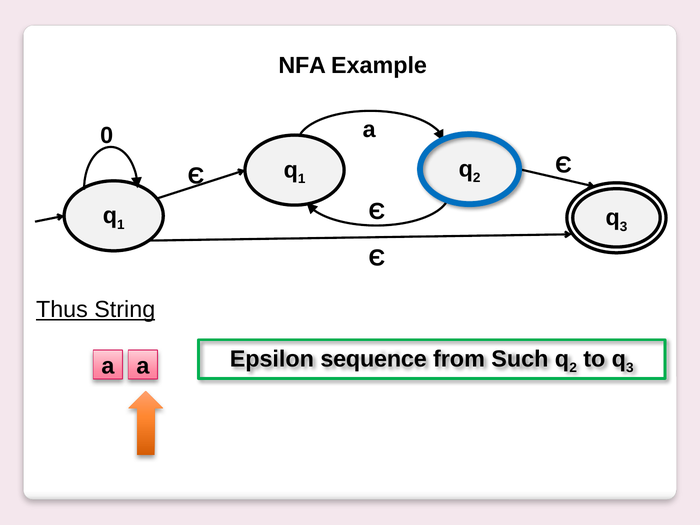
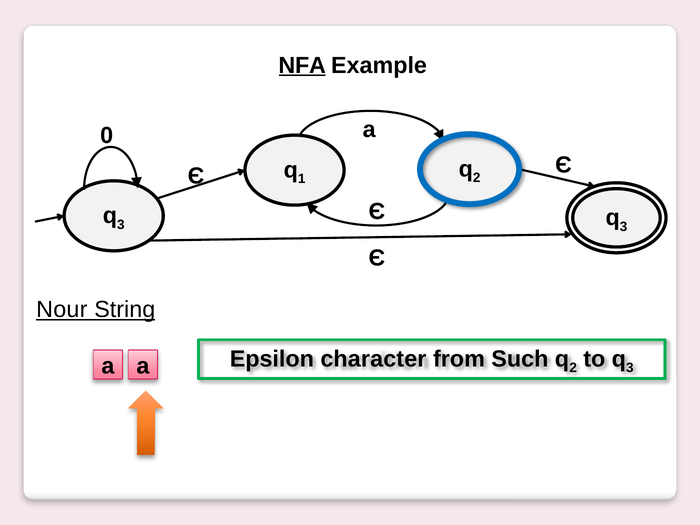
NFA underline: none -> present (302, 65)
1: 1 -> 3 (121, 225)
Thus: Thus -> Nour (62, 310)
sequence: sequence -> character (373, 359)
